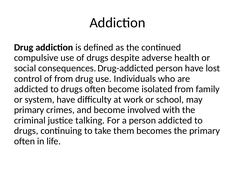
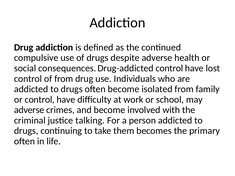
Drug-addicted person: person -> control (169, 68)
or system: system -> control (40, 100)
primary: primary -> adverse (29, 110)
